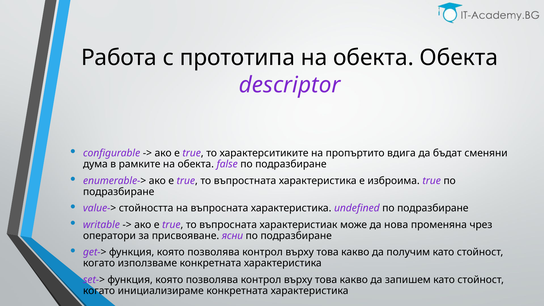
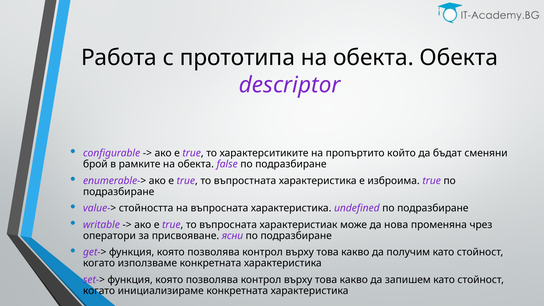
вдига: вдига -> който (401, 153)
дума: дума -> брой (95, 164)
